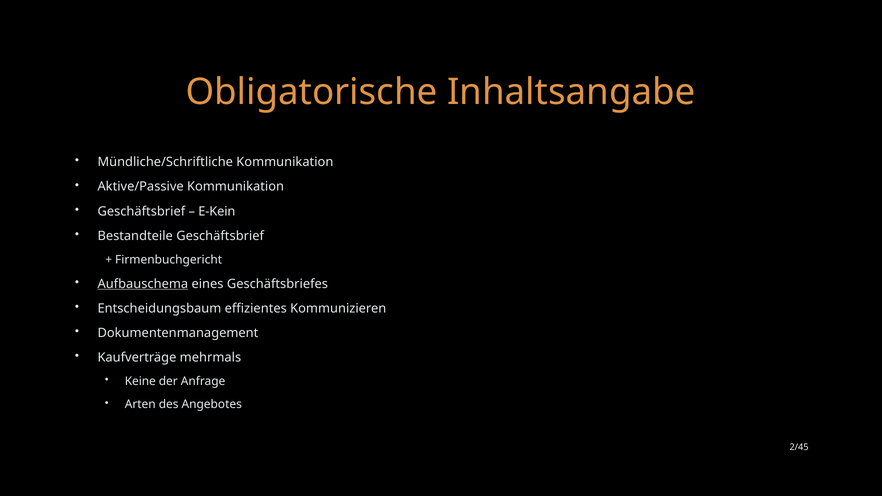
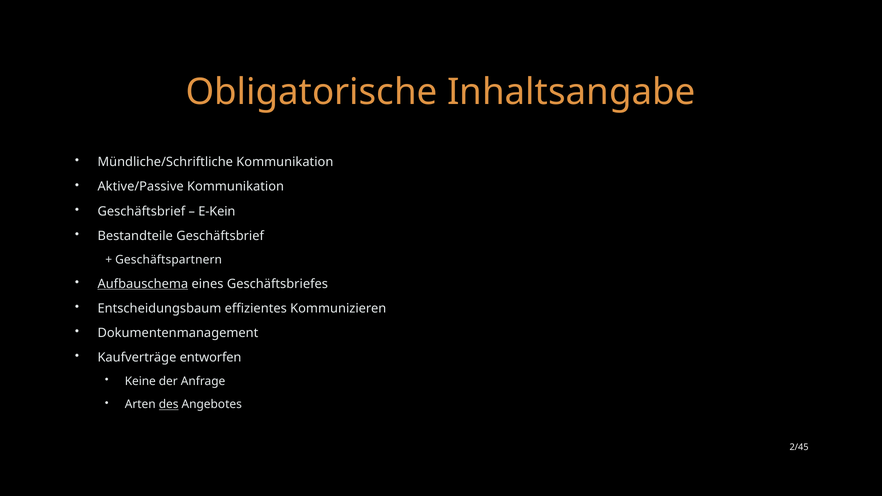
Firmenbuchgericht: Firmenbuchgericht -> Geschäftspartnern (169, 260)
mehrmals: mehrmals -> entworfen (211, 358)
des underline: none -> present (169, 405)
